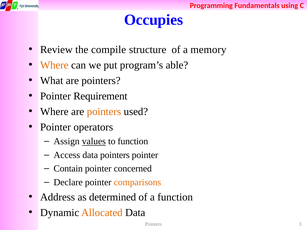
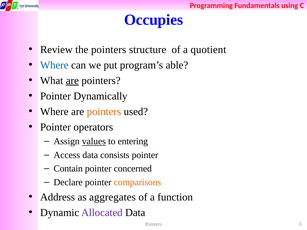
the compile: compile -> pointers (109, 50)
memory: memory -> quotient (208, 50)
Where colour: orange -> blue (54, 65)
are underline: none -> present (72, 81)
Requirement: Requirement -> Dynamically (100, 96)
to function: function -> entering (133, 142)
data pointers: pointers -> consists (115, 155)
determined: determined -> aggregates (112, 197)
Allocated colour: orange -> purple (102, 213)
